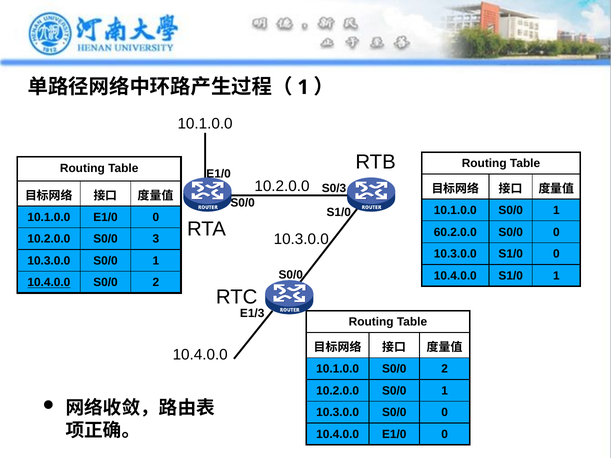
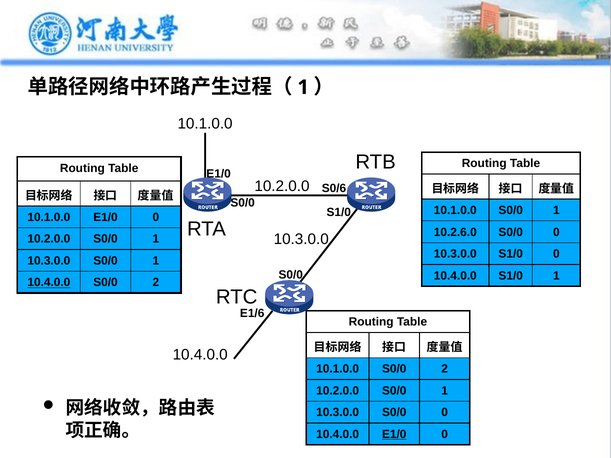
S0/3: S0/3 -> S0/6 (334, 189)
60.2.0.0: 60.2.0.0 -> 10.2.6.0 (455, 232)
3: 3 -> 1 (156, 239)
E1/3: E1/3 -> E1/6 (252, 314)
E1/0 underline: none -> present (394, 435)
